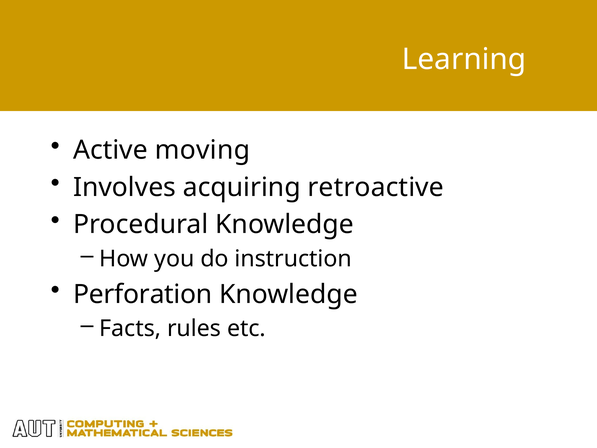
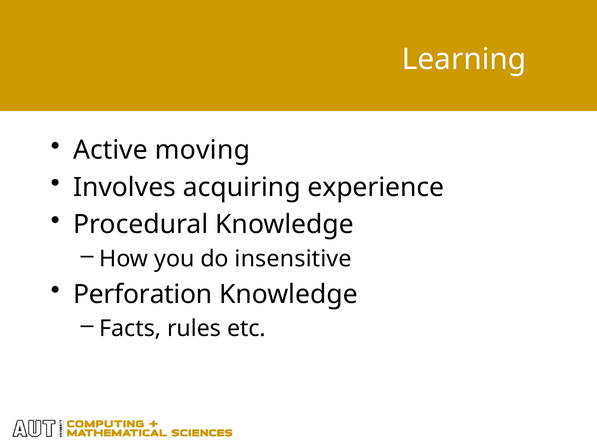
retroactive: retroactive -> experience (376, 187)
instruction: instruction -> insensitive (293, 259)
